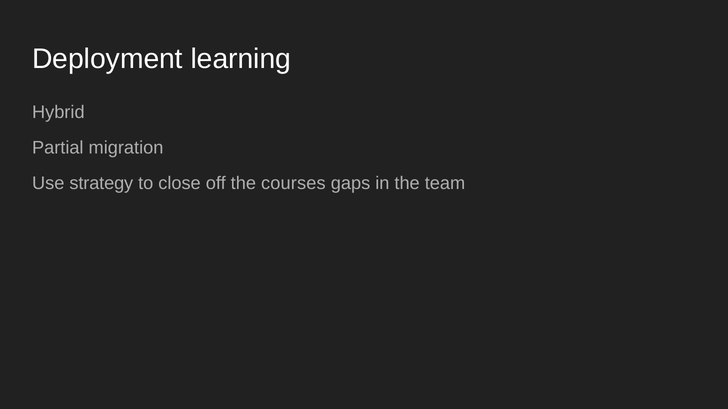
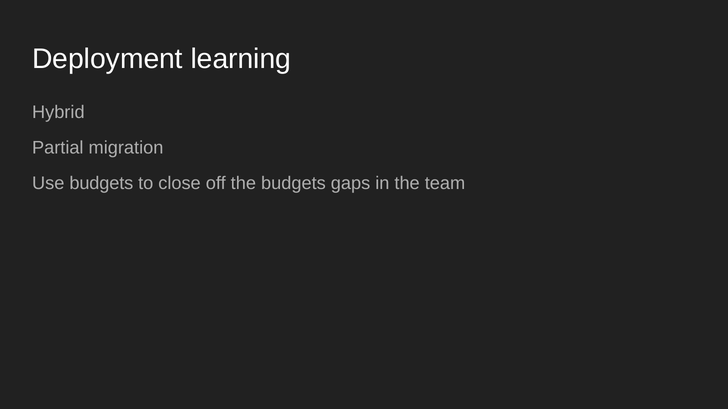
Use strategy: strategy -> budgets (101, 184)
the courses: courses -> budgets (293, 184)
